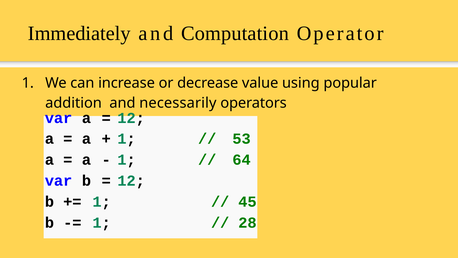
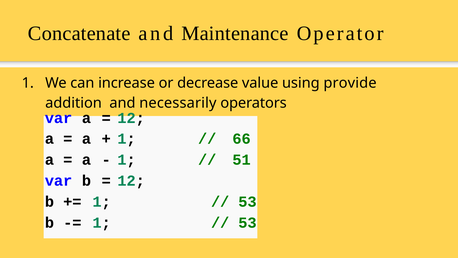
Immediately: Immediately -> Concatenate (79, 33)
Computation: Computation -> Maintenance (235, 33)
popular: popular -> provide (350, 83)
53: 53 -> 66 (242, 138)
64: 64 -> 51 (242, 159)
45: 45 -> 53 (247, 201)
28: 28 -> 53 (247, 222)
